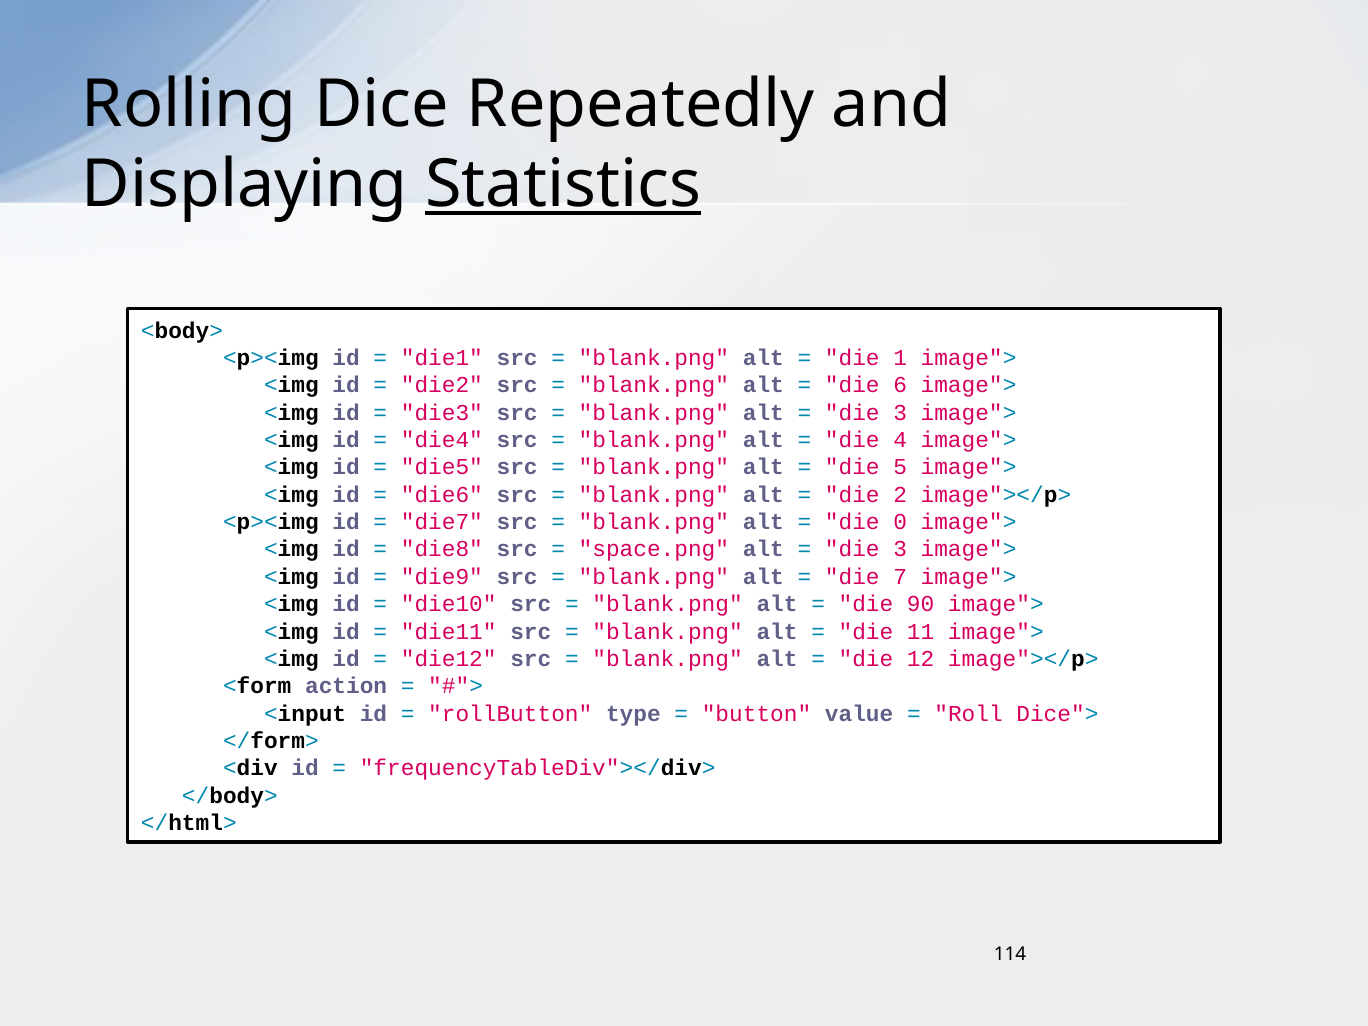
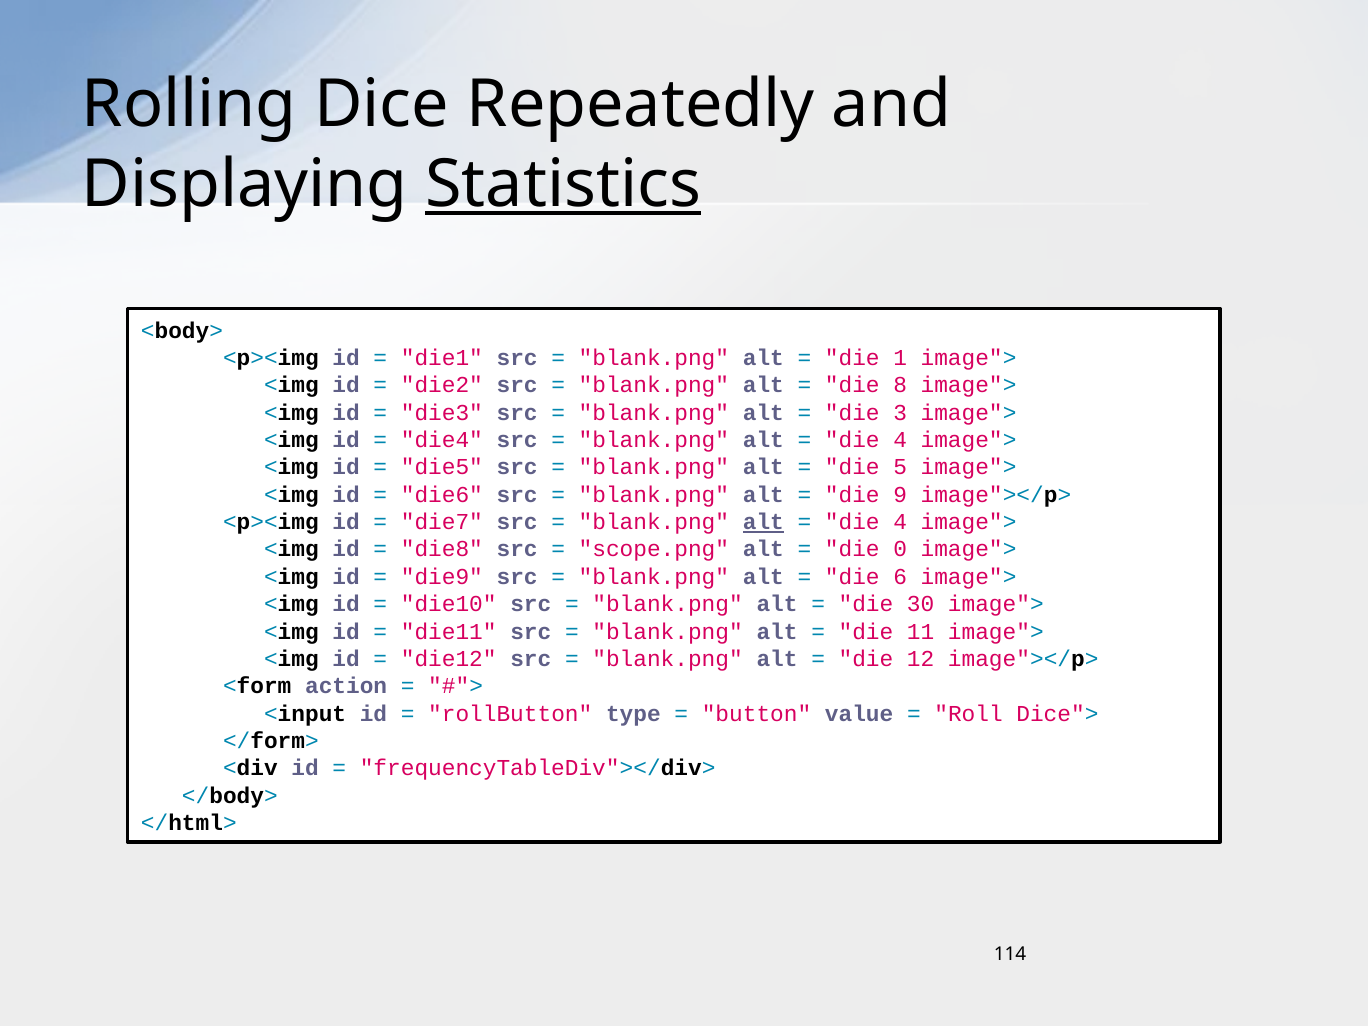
6: 6 -> 8 (900, 385)
2: 2 -> 9 (900, 495)
alt underline: none -> present (763, 522)
0: 0 -> 4 (900, 522)
space.png: space.png -> scope.png (654, 549)
3: 3 -> 0 (900, 549)
7: 7 -> 6 (900, 577)
90: 90 -> 30 (921, 604)
